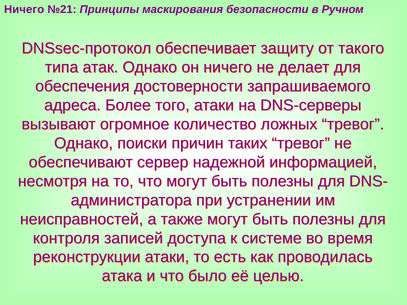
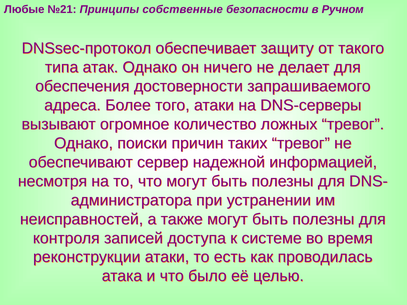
Ничего: Ничего -> Любые (24, 10)
маскирования: маскирования -> собственные (183, 10)
